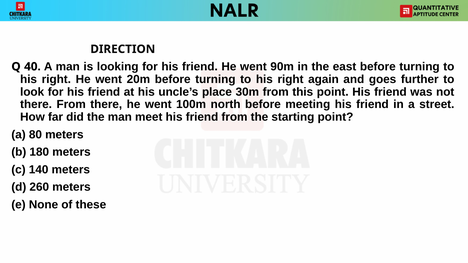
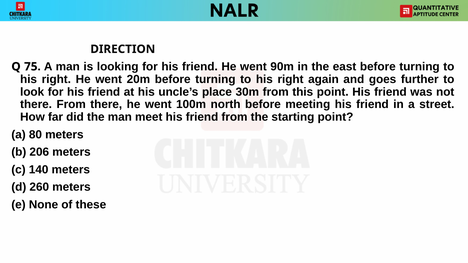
40: 40 -> 75 (31, 67)
180: 180 -> 206 (39, 152)
